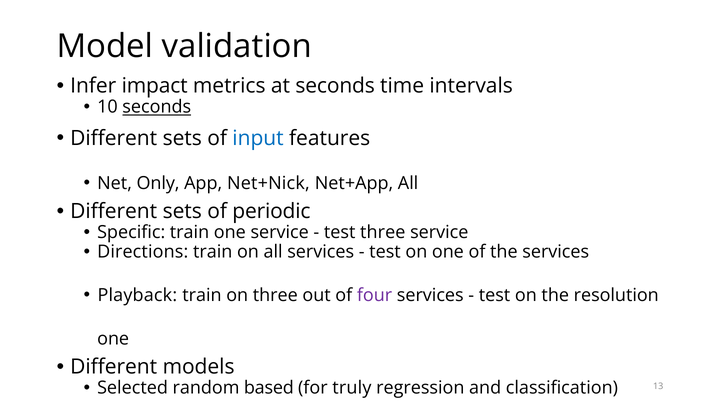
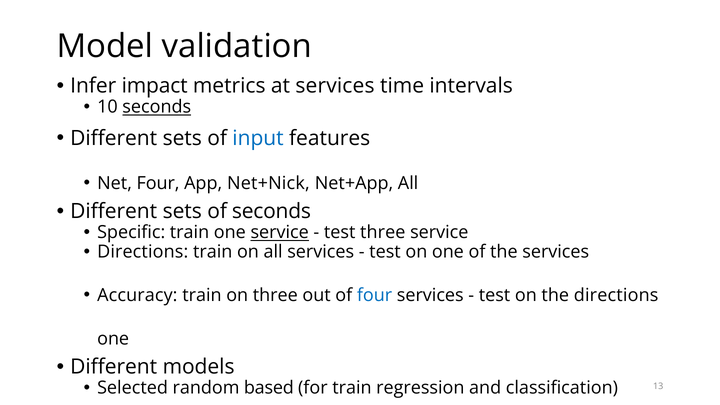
at seconds: seconds -> services (335, 86)
Net Only: Only -> Four (158, 183)
of periodic: periodic -> seconds (271, 211)
service underline: none -> present (280, 233)
Playback: Playback -> Accuracy (137, 295)
four colour: purple -> blue (375, 295)
the resolution: resolution -> directions (616, 295)
for truly: truly -> train (352, 388)
